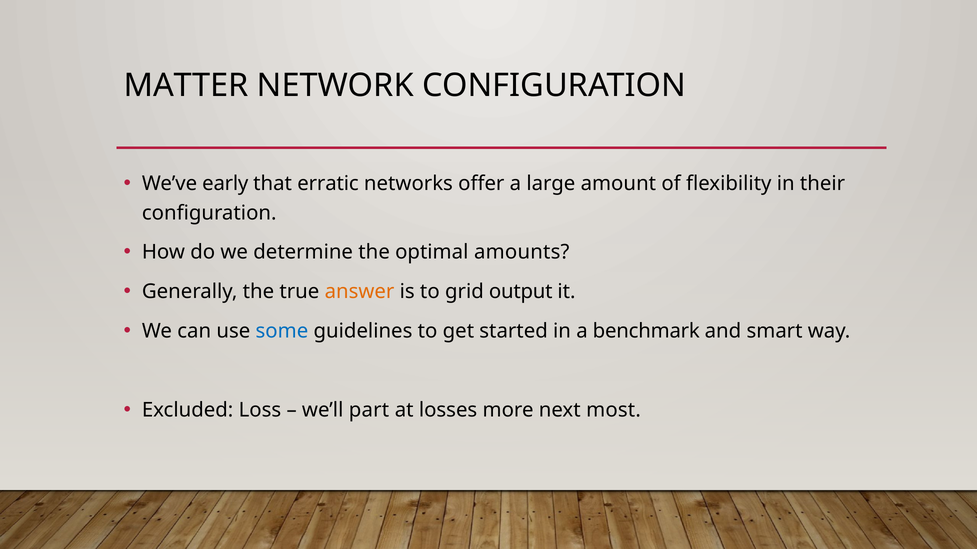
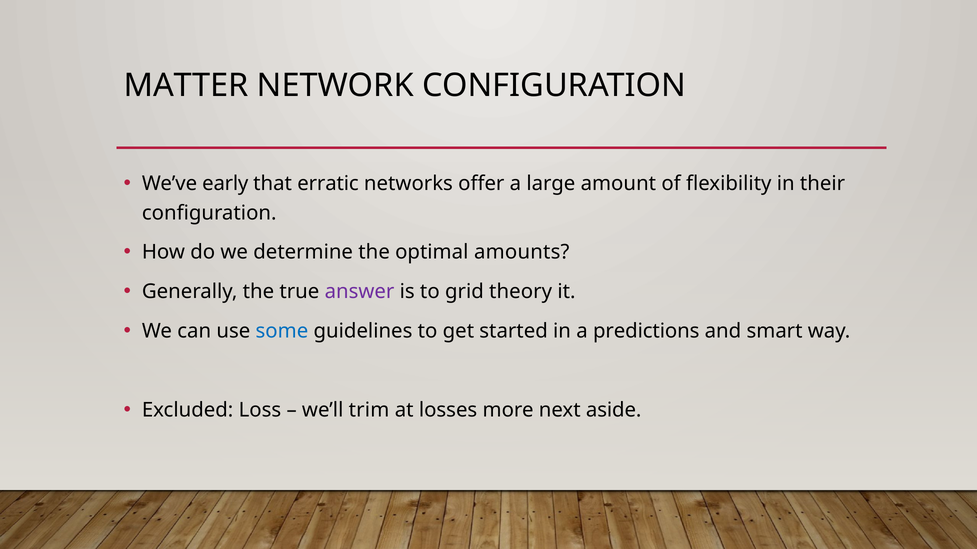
answer colour: orange -> purple (360, 292)
output: output -> theory (521, 292)
benchmark: benchmark -> predictions (646, 331)
part: part -> trim (369, 410)
most: most -> aside (614, 410)
